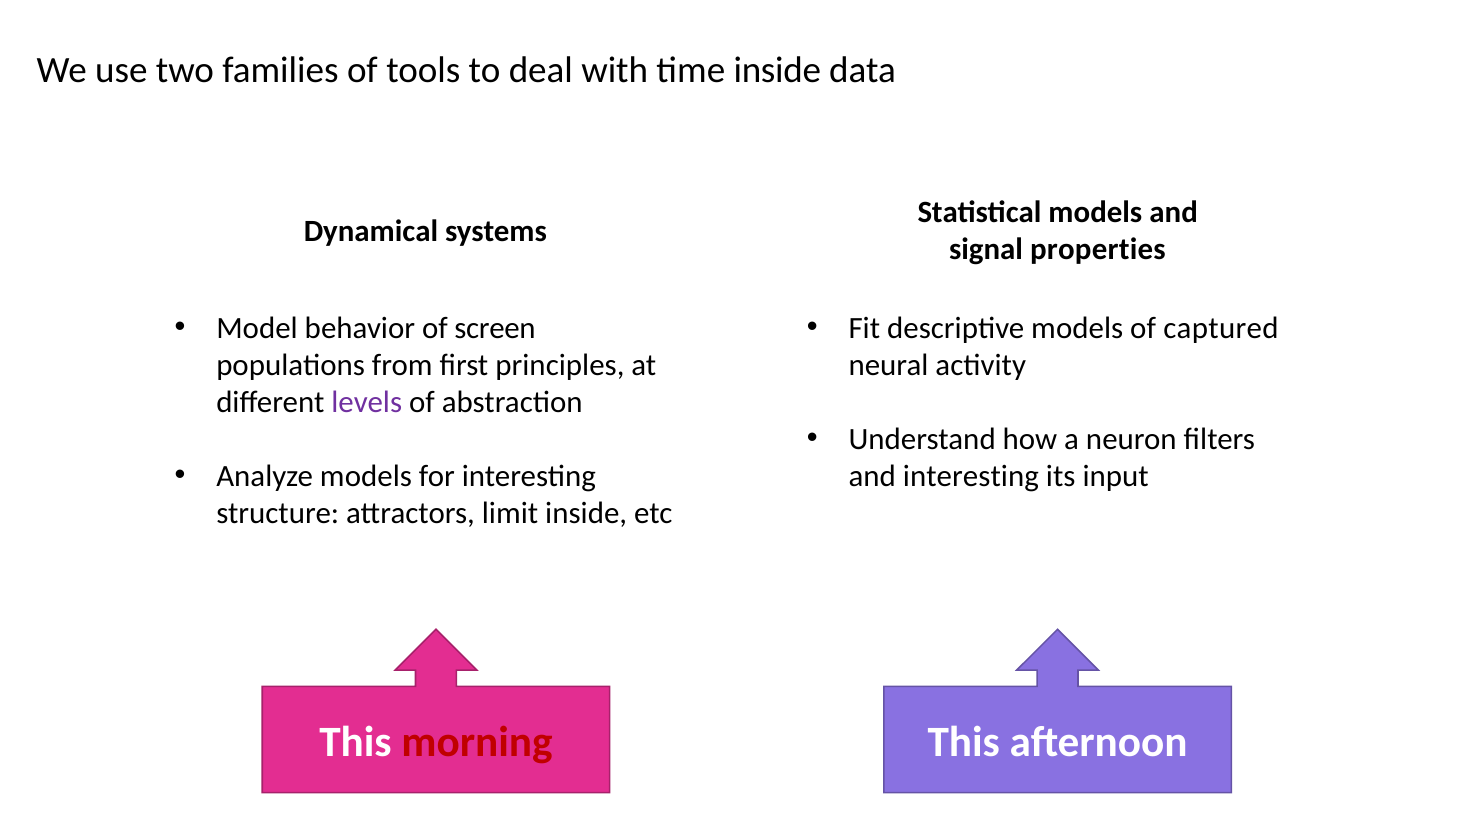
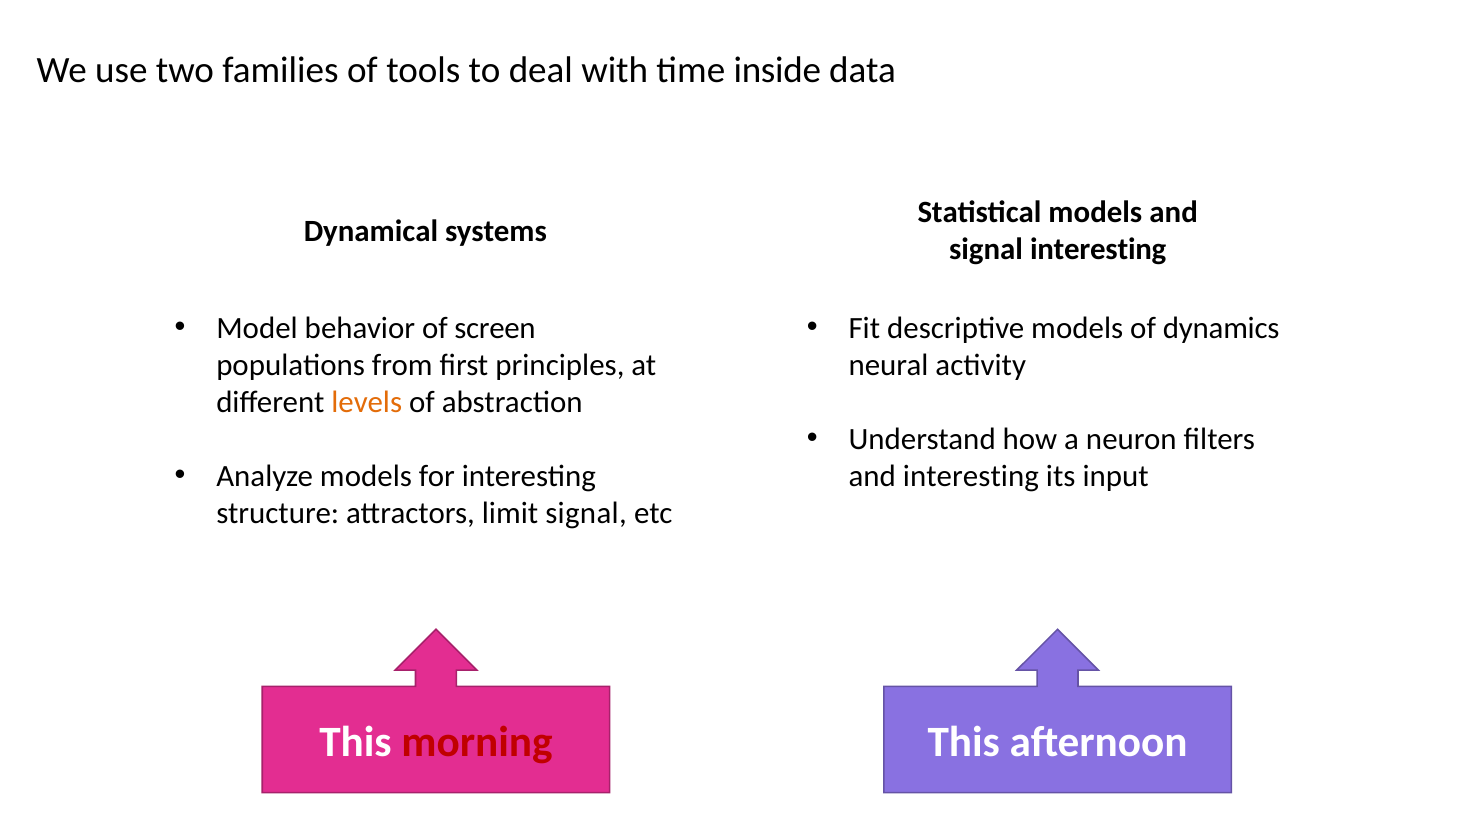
signal properties: properties -> interesting (1098, 249)
captured: captured -> dynamics (1221, 328)
levels colour: purple -> orange (367, 402)
limit inside: inside -> signal (586, 514)
